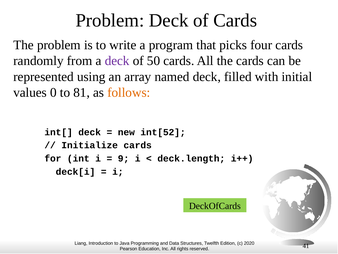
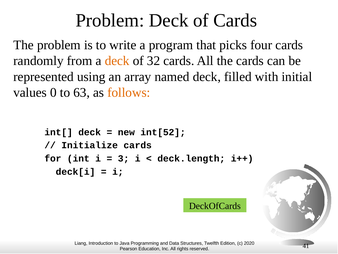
deck colour: purple -> orange (117, 61)
50: 50 -> 32 (154, 61)
81: 81 -> 63 (82, 92)
9: 9 -> 3 (124, 158)
